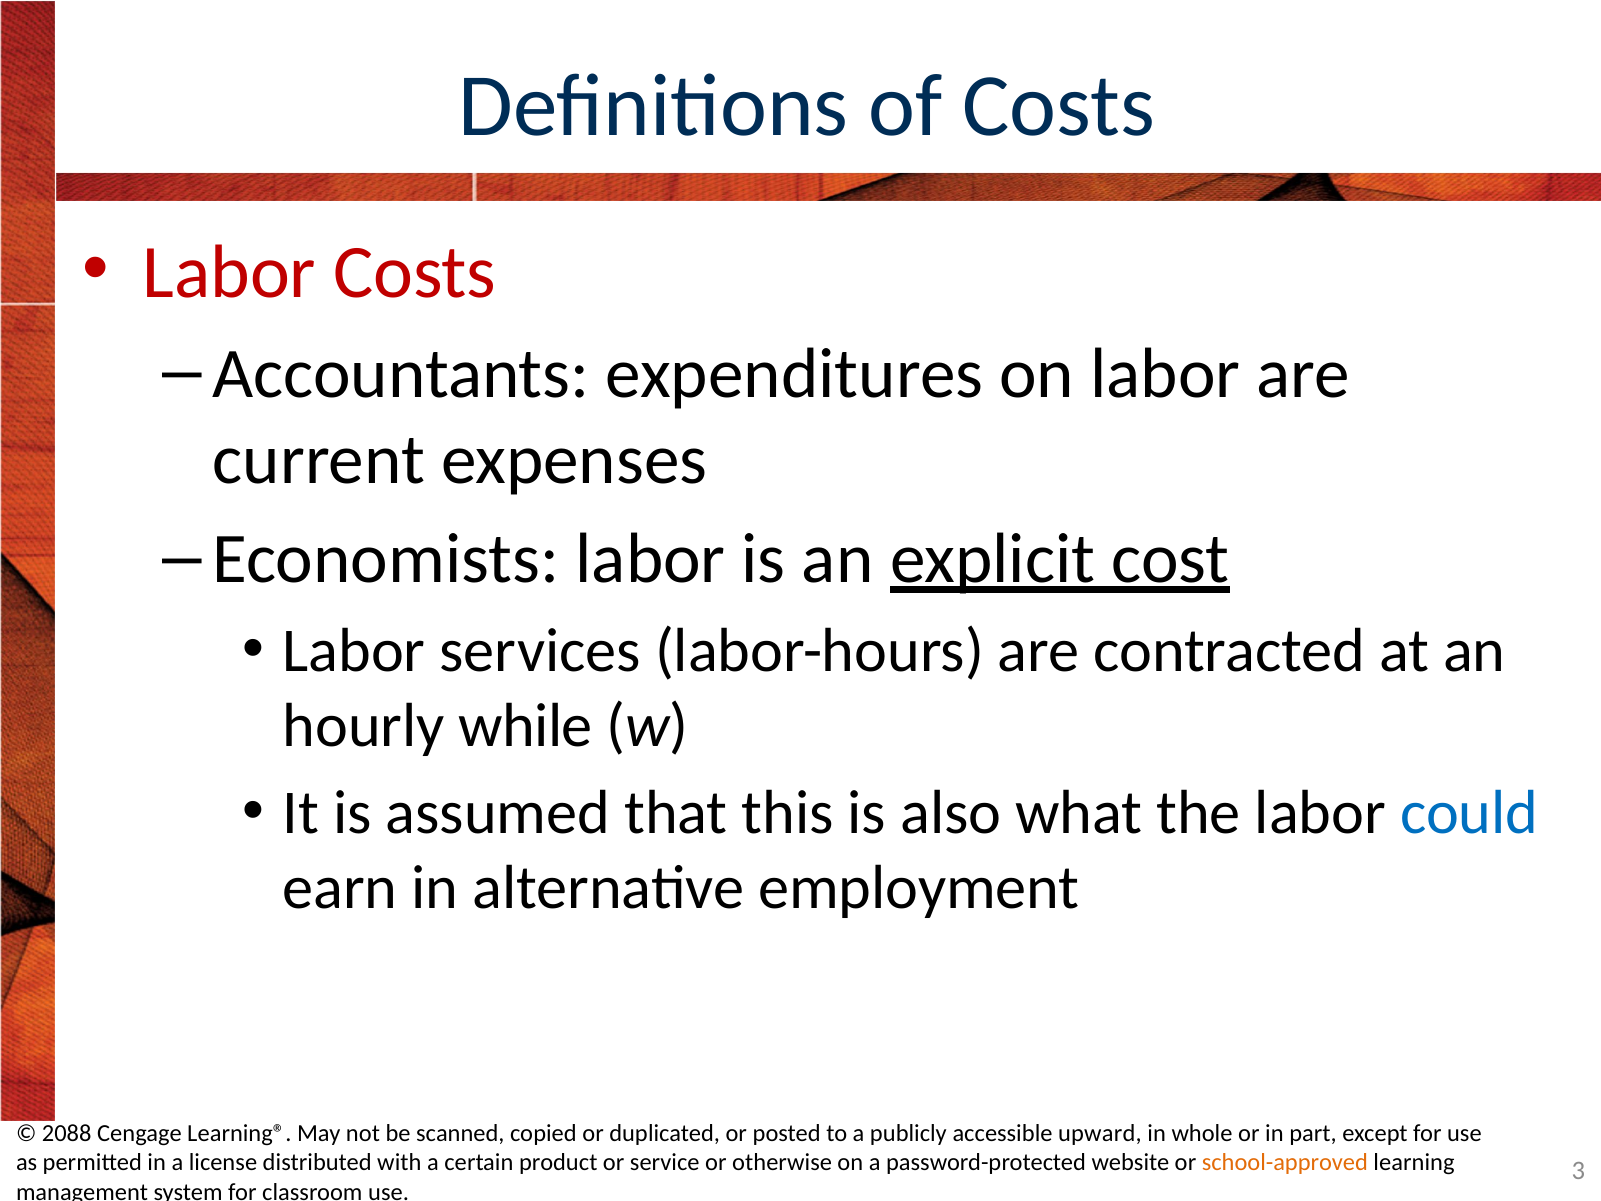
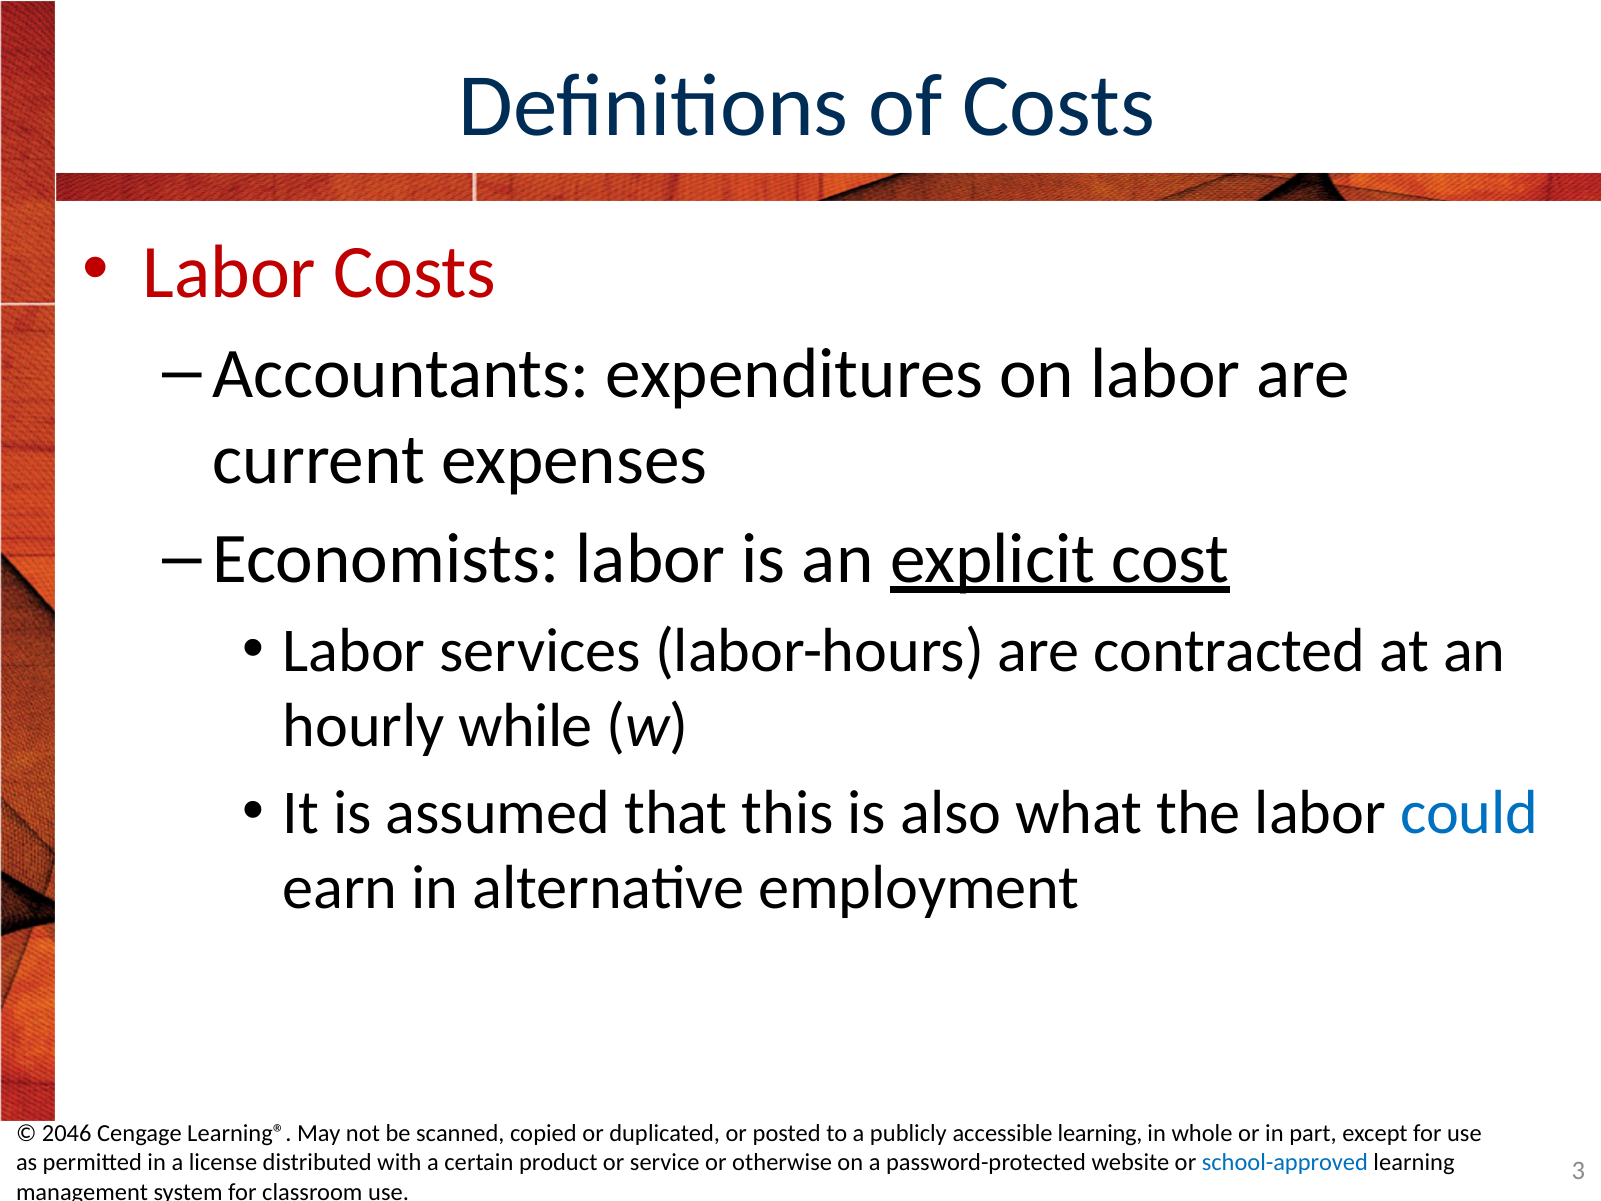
2088: 2088 -> 2046 (67, 1133)
accessible upward: upward -> learning (1100, 1133)
school-approved colour: orange -> blue (1285, 1162)
